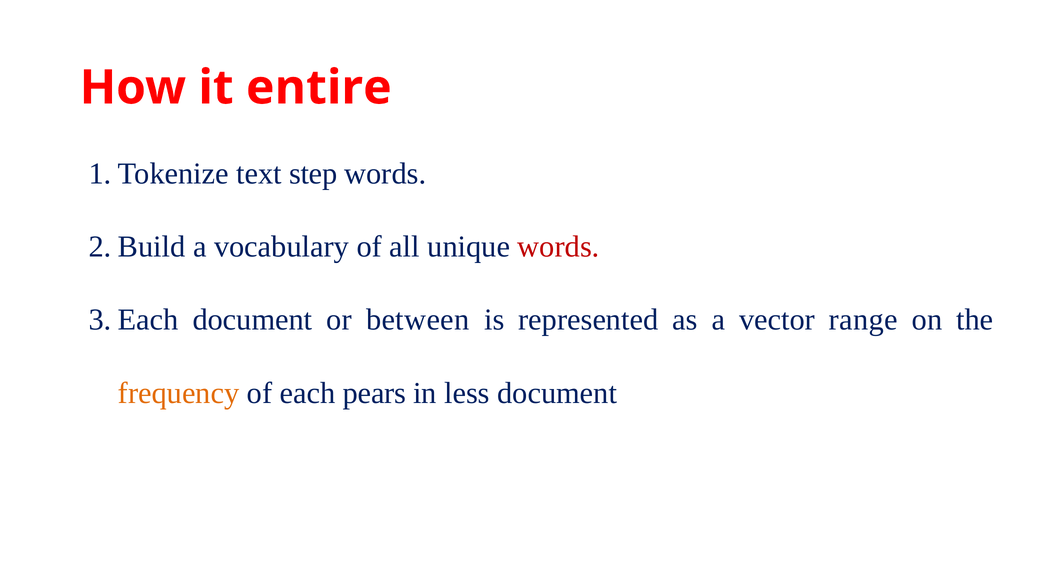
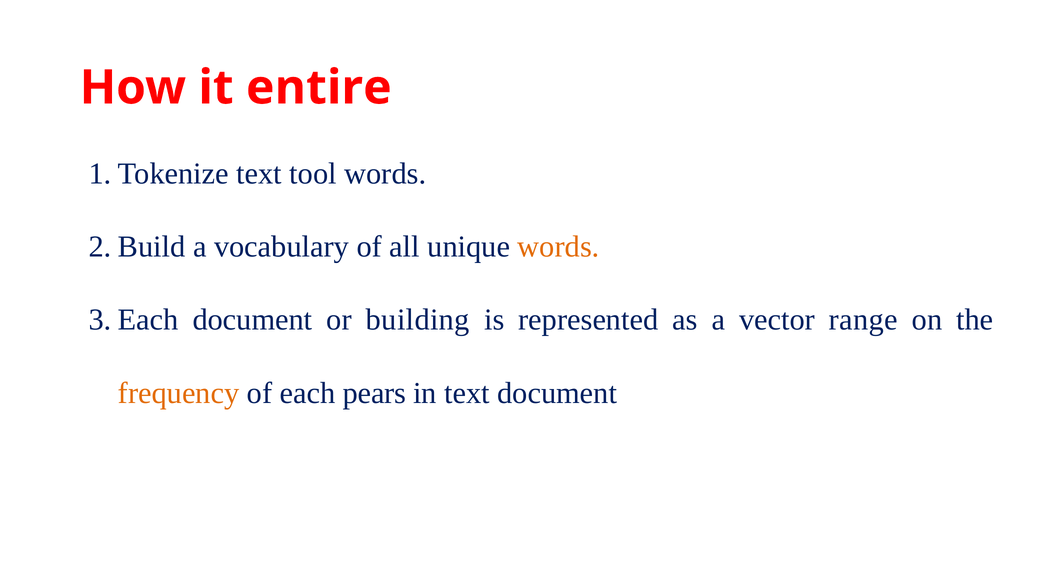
step: step -> tool (313, 174)
words colour: red -> orange (558, 247)
between: between -> building (418, 320)
in less: less -> text (467, 393)
